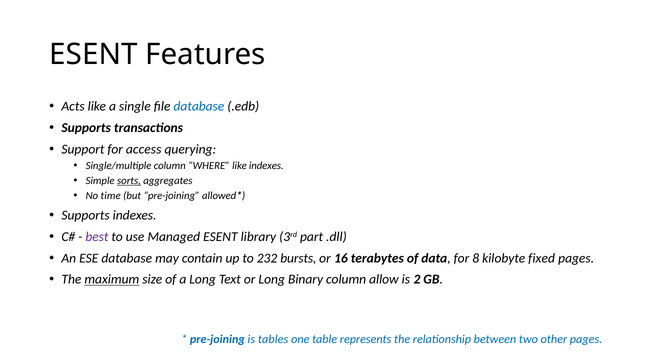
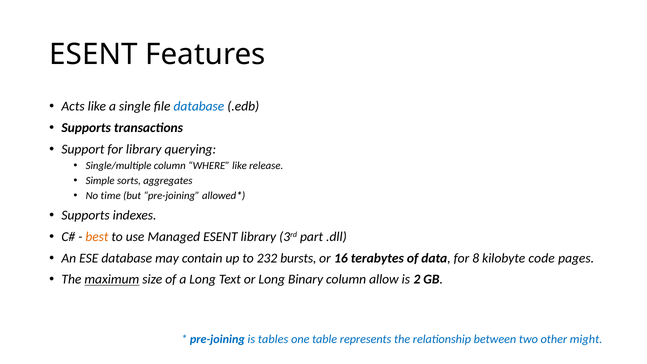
for access: access -> library (144, 149)
like indexes: indexes -> release (266, 166)
sorts underline: present -> none (129, 181)
best colour: purple -> orange (97, 237)
fixed: fixed -> code (542, 258)
other pages: pages -> might (586, 339)
